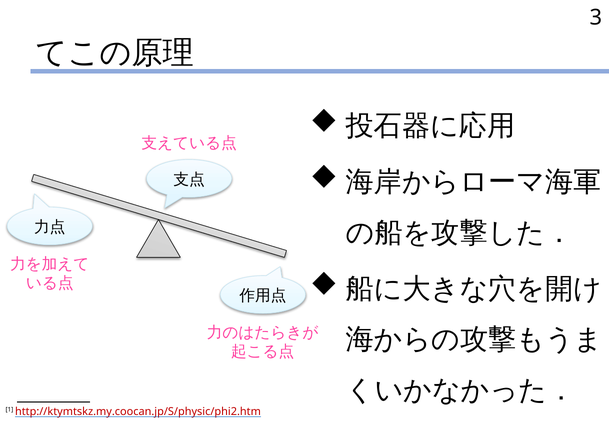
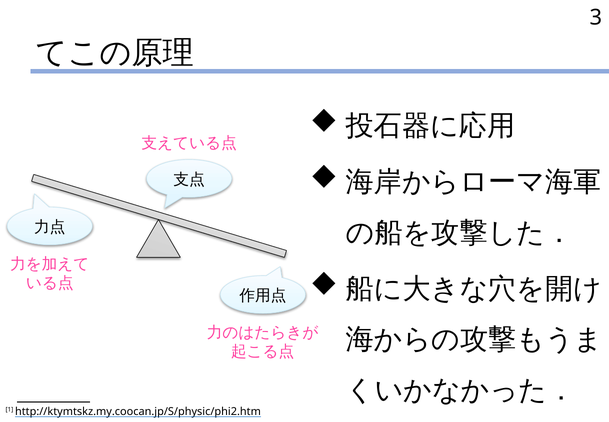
http://ktymtskz.my.coocan.jp/S/physic/phi2.htm colour: red -> black (138, 411)
